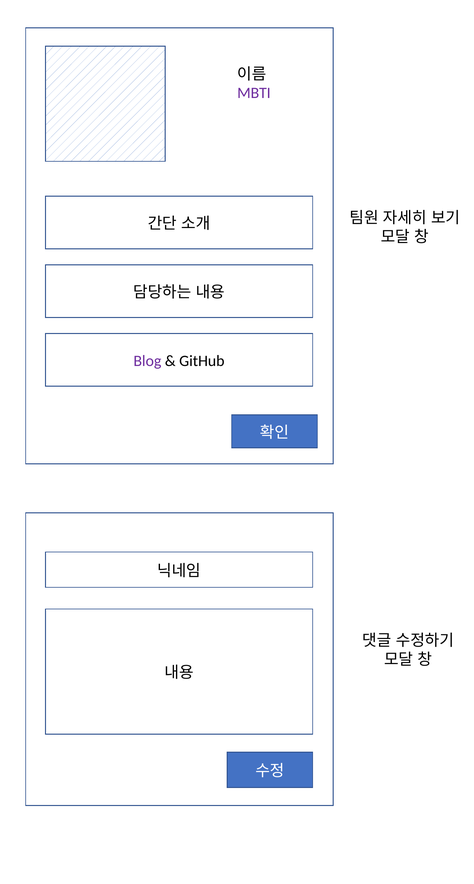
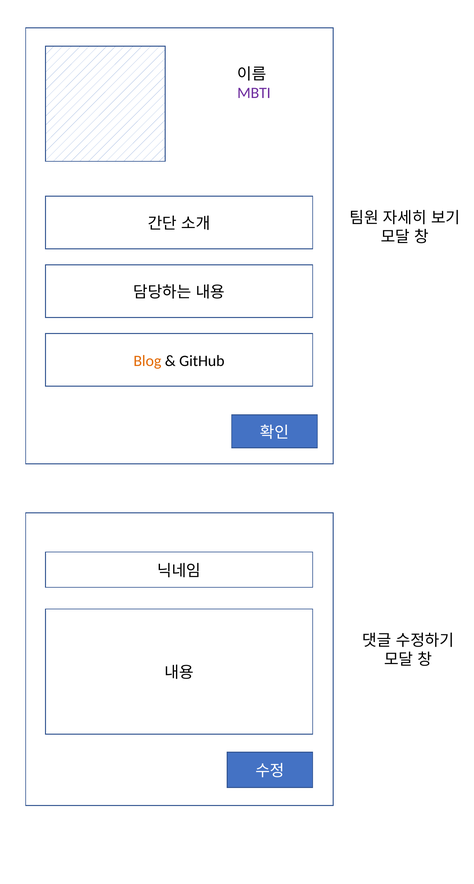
Blog colour: purple -> orange (147, 361)
